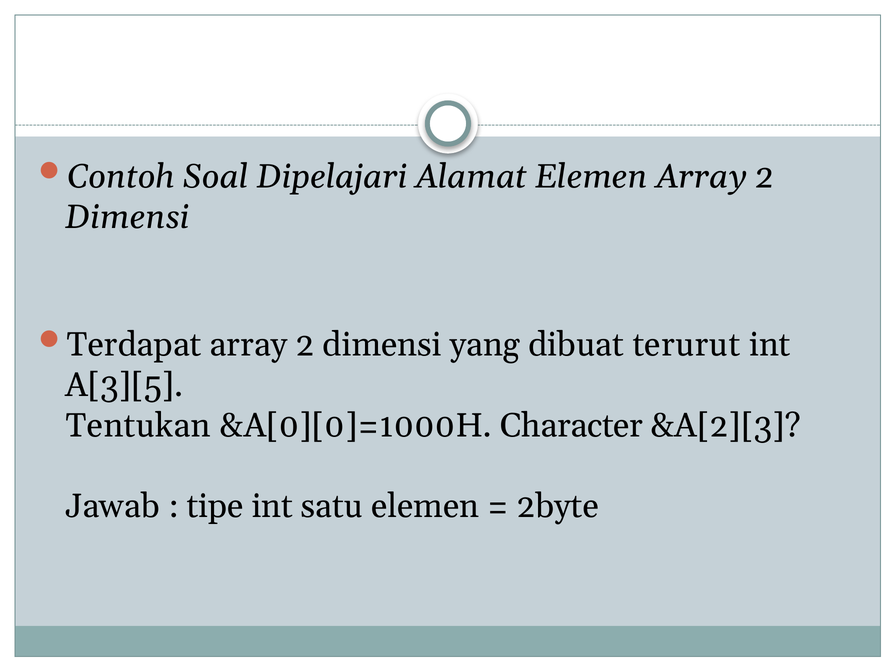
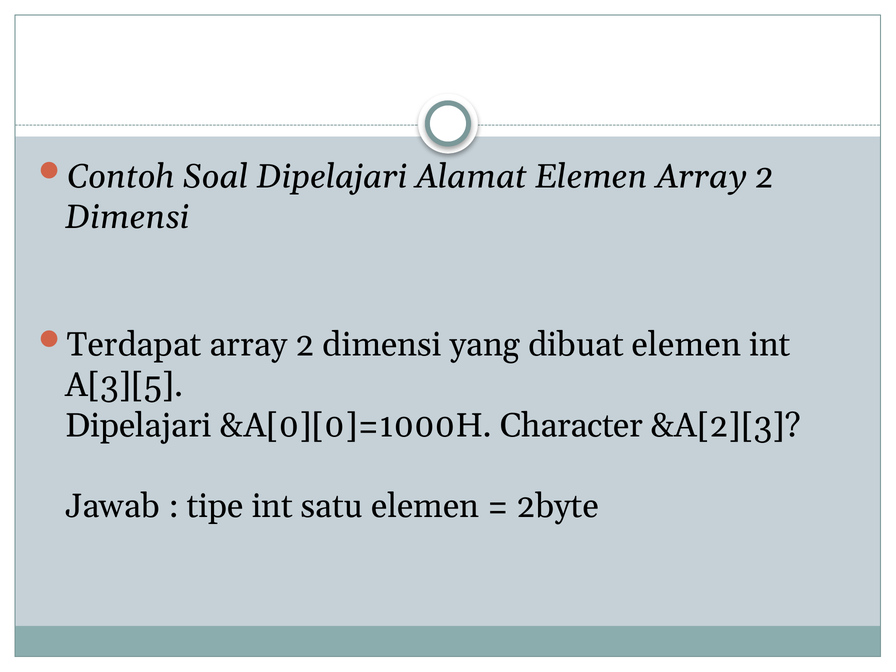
dibuat terurut: terurut -> elemen (686, 345)
Tentukan: Tentukan -> Dipelajari (138, 425)
